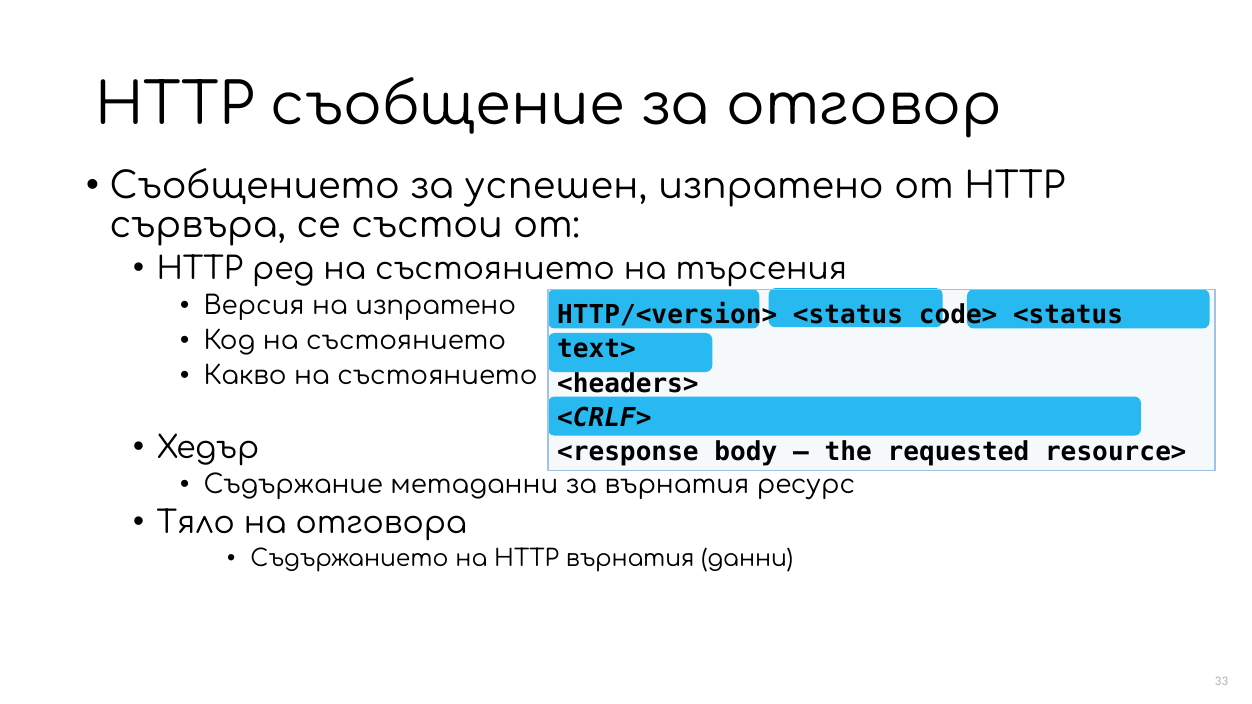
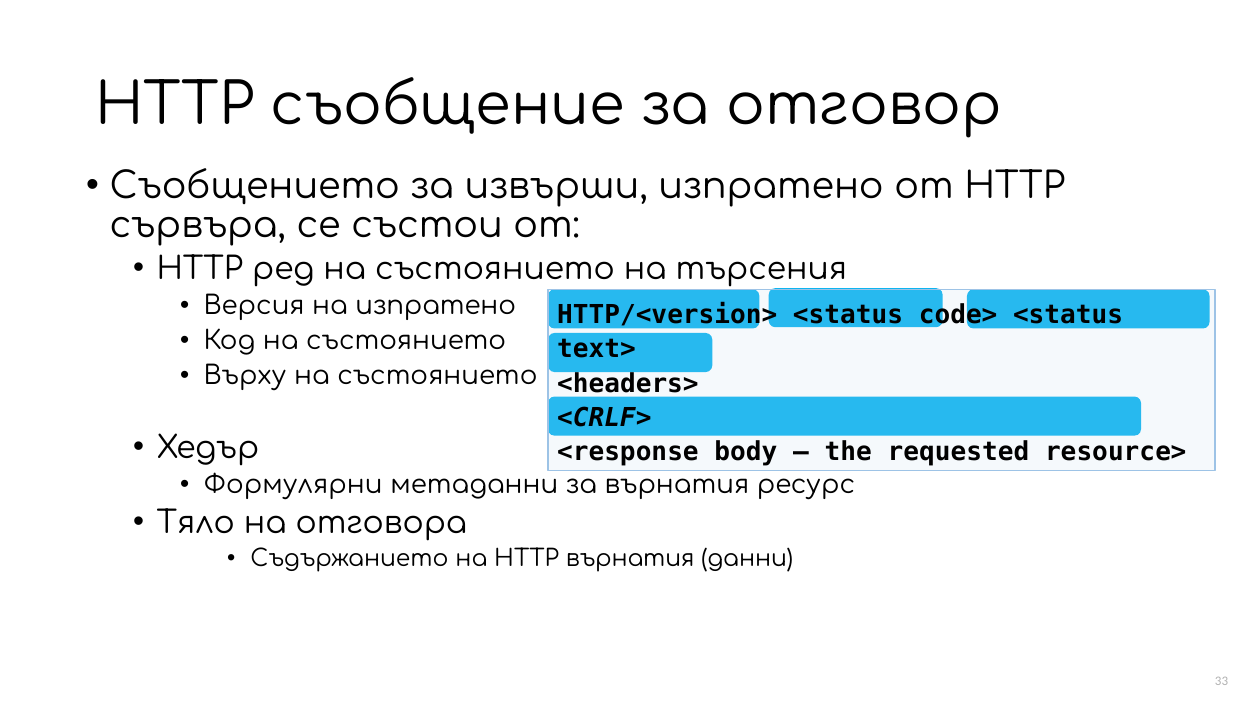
успешен: успешен -> извърши (556, 186)
Какво: Какво -> Върху (245, 376)
Съдържание: Съдържание -> Формулярни (293, 485)
